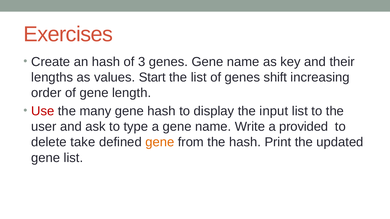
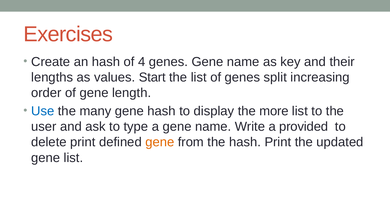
3: 3 -> 4 (142, 62)
shift: shift -> split (275, 77)
Use colour: red -> blue (43, 111)
input: input -> more (274, 111)
delete take: take -> print (83, 142)
